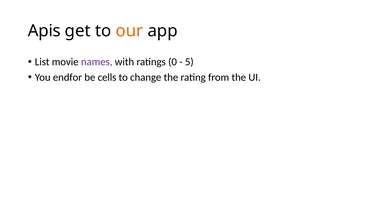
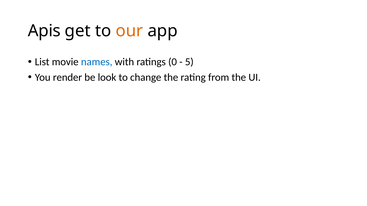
names colour: purple -> blue (97, 62)
endfor: endfor -> render (67, 77)
cells: cells -> look (107, 77)
